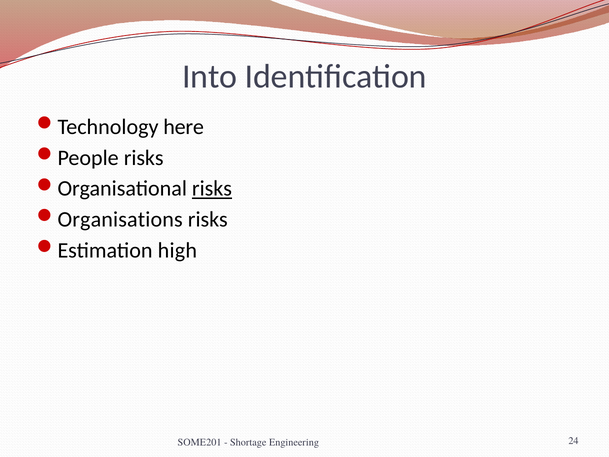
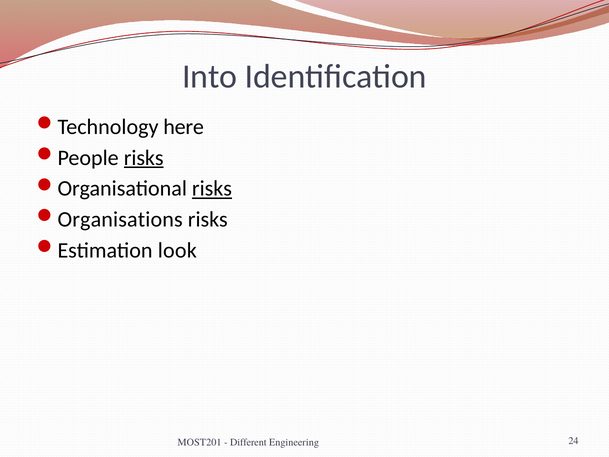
risks underline: none -> present (144, 158)
high: high -> look (177, 250)
SOME201: SOME201 -> MOST201 (200, 442)
Shortage: Shortage -> Different (248, 442)
